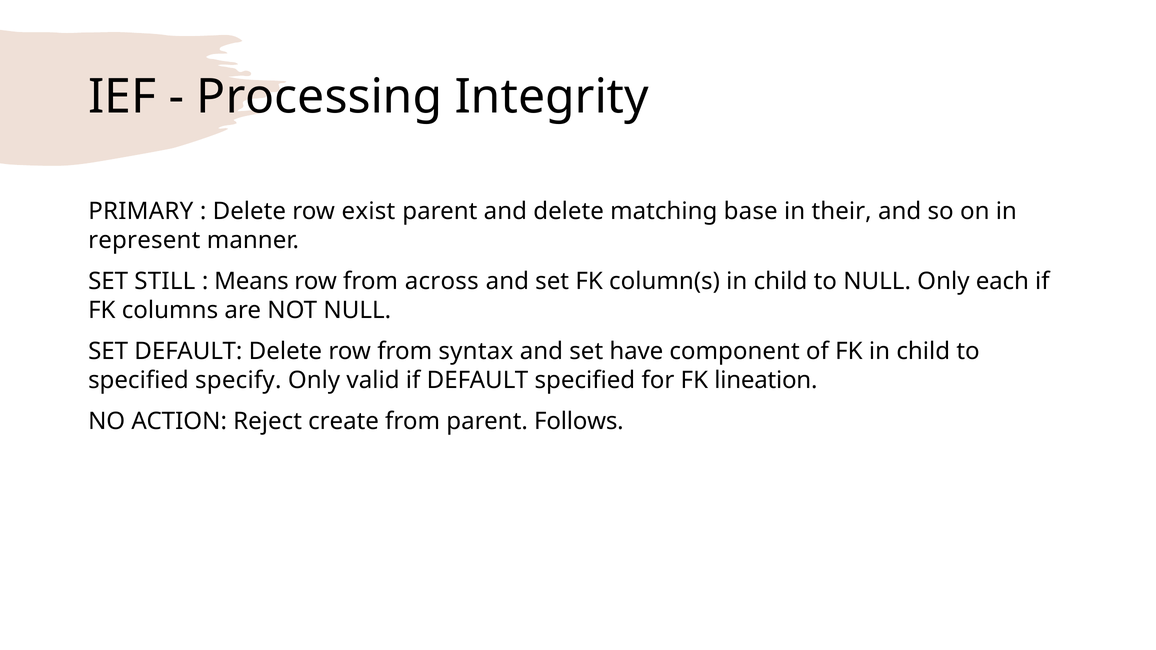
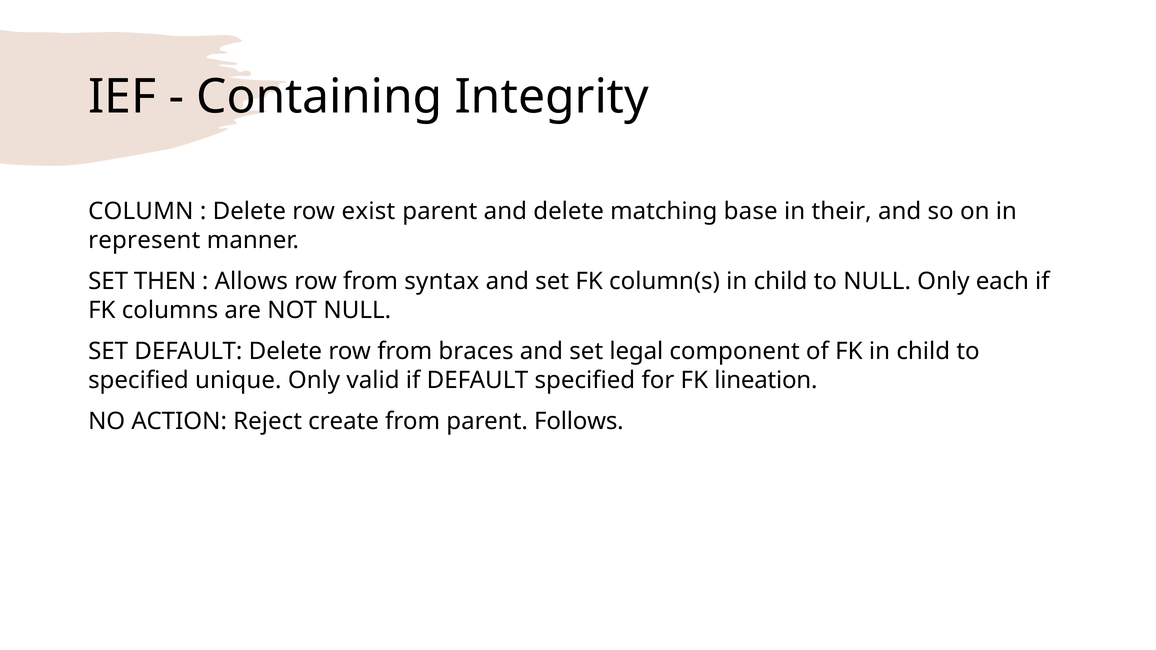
Processing: Processing -> Containing (319, 97)
PRIMARY: PRIMARY -> COLUMN (141, 211)
STILL: STILL -> THEN (165, 281)
Means: Means -> Allows (251, 281)
across: across -> syntax (442, 281)
syntax: syntax -> braces (476, 351)
have: have -> legal (636, 351)
specify: specify -> unique (238, 380)
